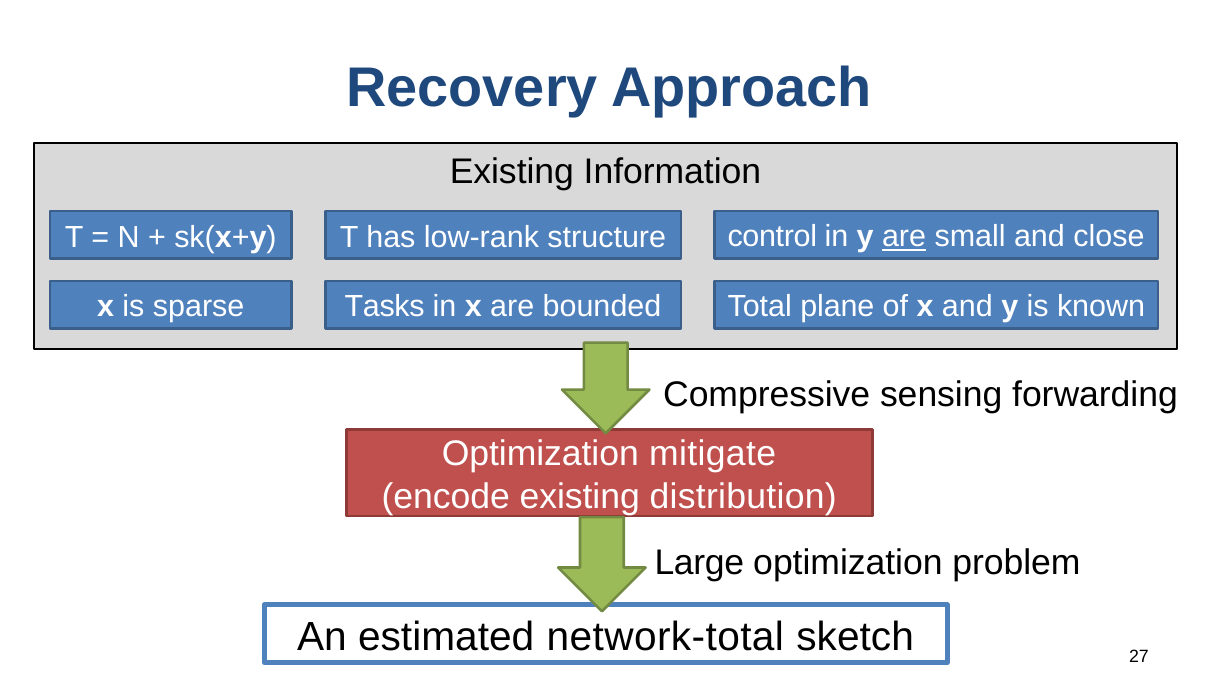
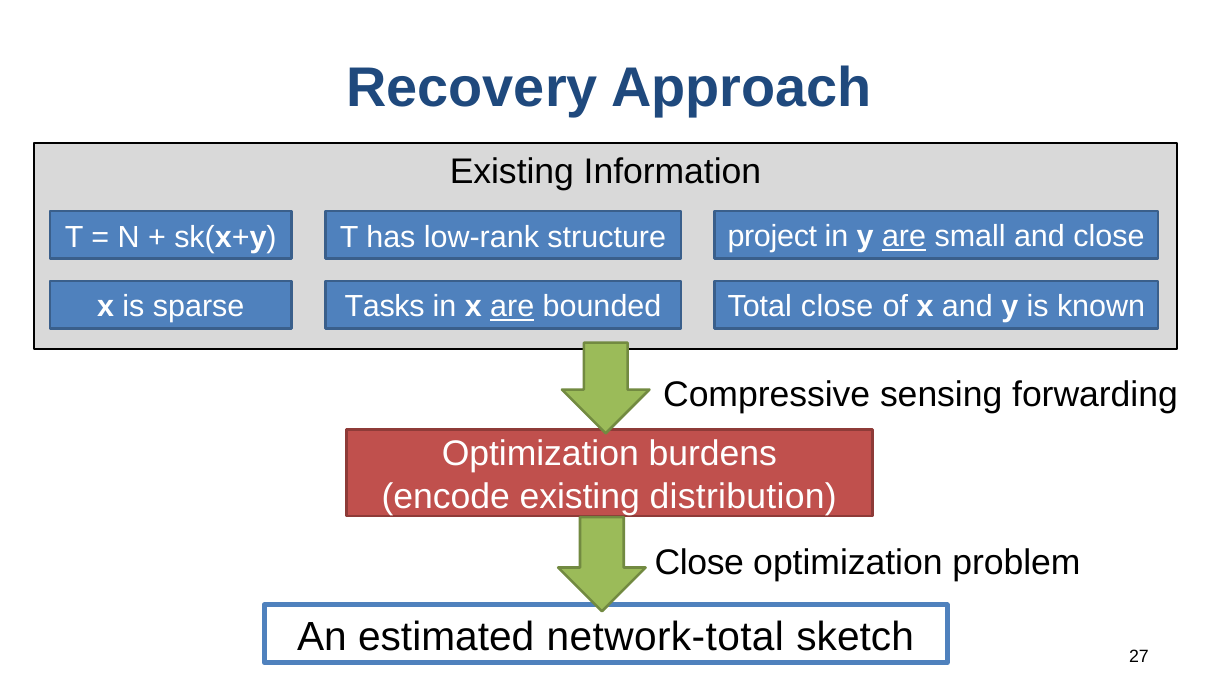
control: control -> project (772, 237)
are underline: none -> present (512, 307)
Total plane: plane -> close (837, 307)
mitigate: mitigate -> burdens (713, 454)
Large: Large -> Close (699, 562)
